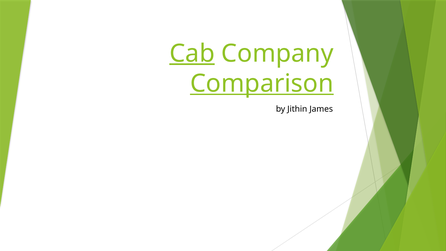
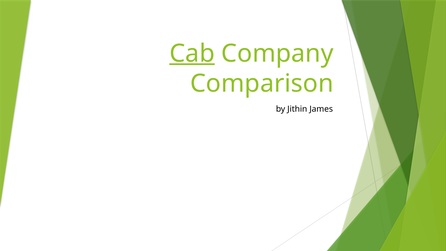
Comparison underline: present -> none (262, 83)
